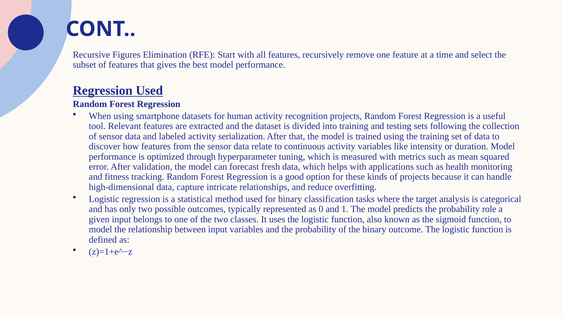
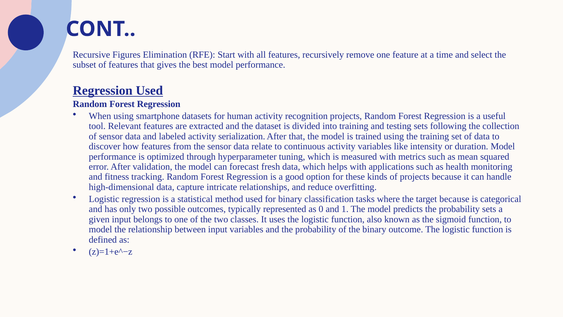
target analysis: analysis -> because (454, 199)
probability role: role -> sets (489, 209)
